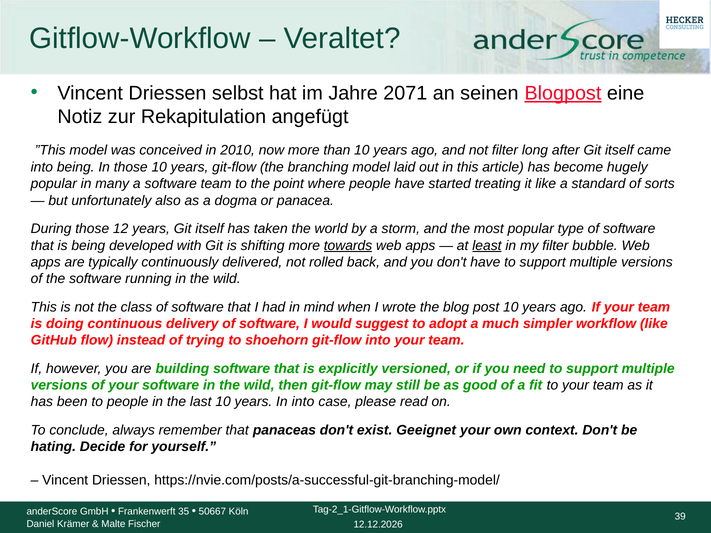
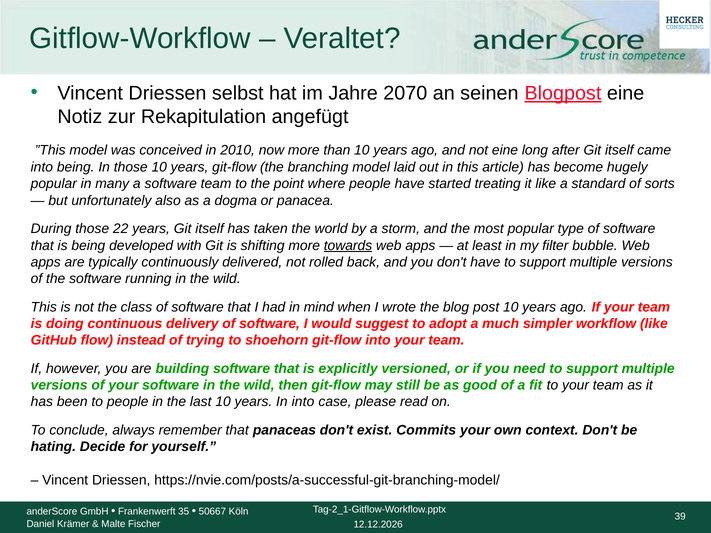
2071: 2071 -> 2070 (405, 93)
not filter: filter -> eine (505, 150)
12: 12 -> 22 (121, 229)
least underline: present -> none (487, 246)
Geeignet: Geeignet -> Commits (426, 430)
